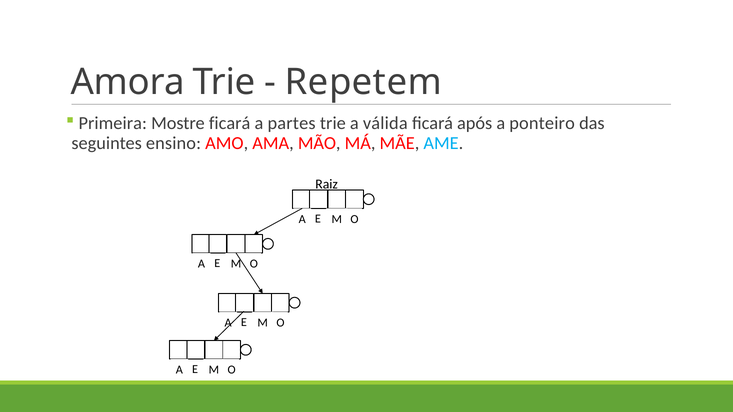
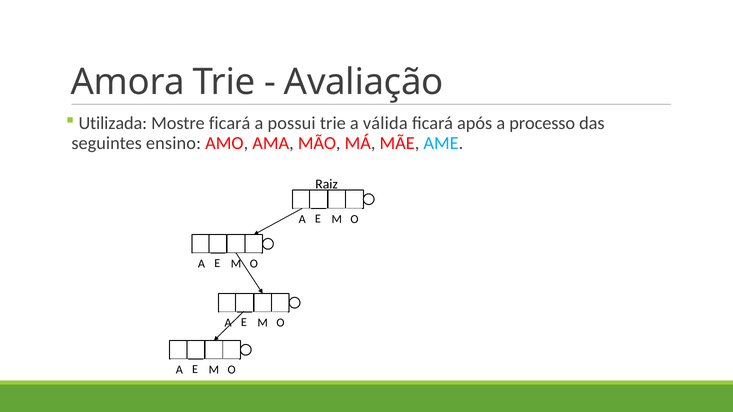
Repetem: Repetem -> Avaliação (364, 82)
Primeira: Primeira -> Utilizada (113, 124)
partes: partes -> possui (292, 124)
ponteiro: ponteiro -> processo (542, 124)
